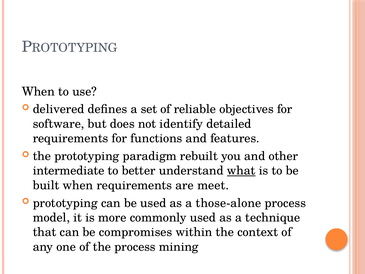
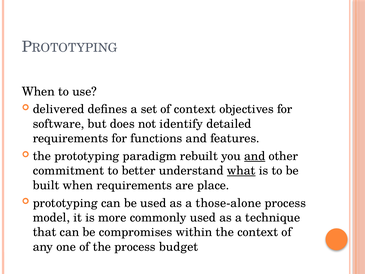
of reliable: reliable -> context (195, 109)
and underline: none -> present (255, 156)
intermediate: intermediate -> commitment (69, 171)
meet: meet -> place (213, 185)
mining: mining -> budget (179, 247)
